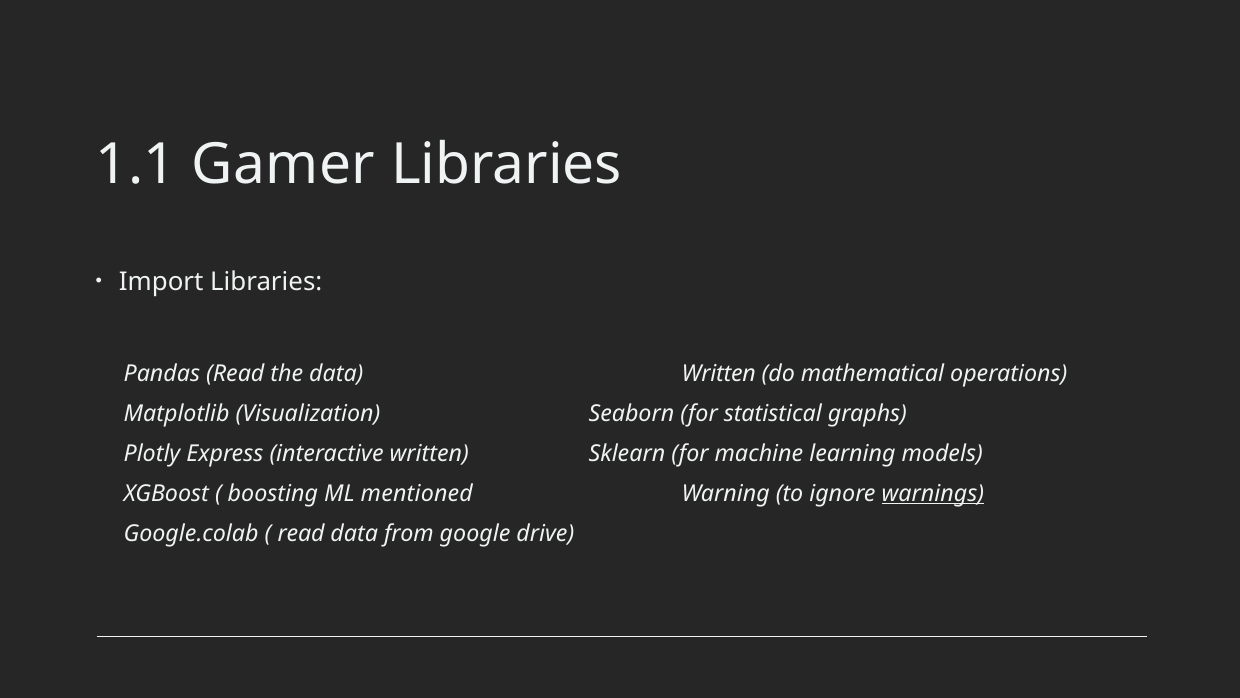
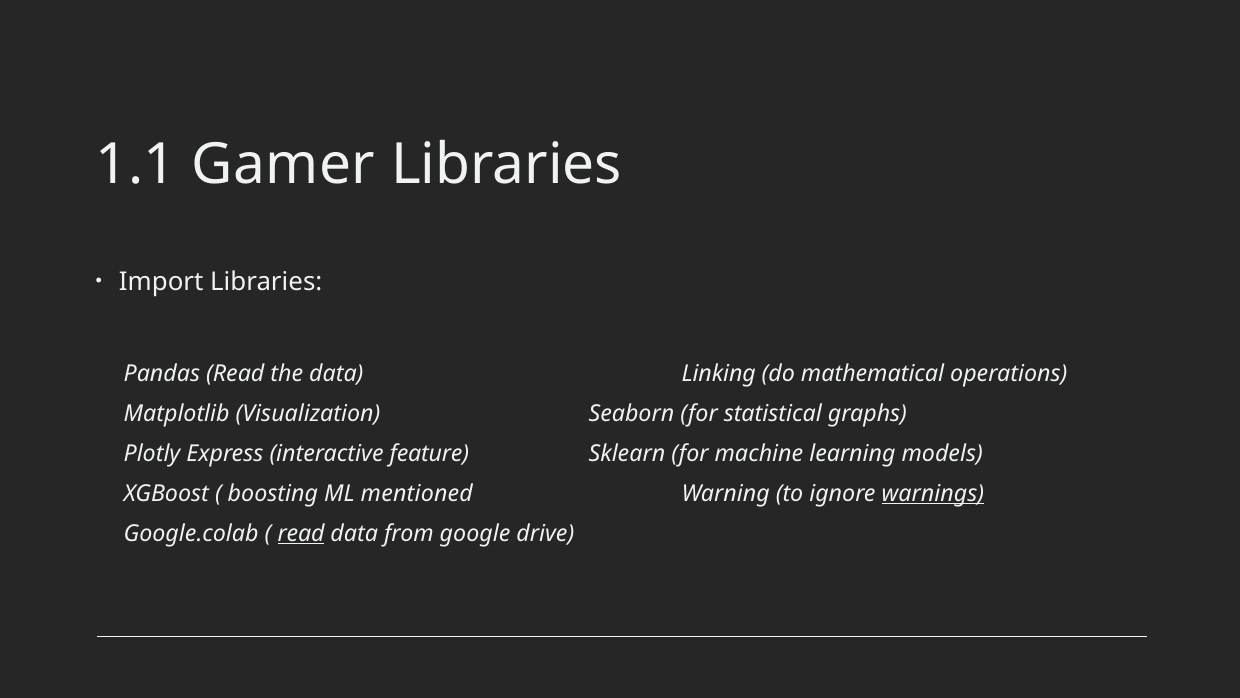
data Written: Written -> Linking (719, 374)
interactive written: written -> feature (429, 453)
read underline: none -> present (301, 533)
